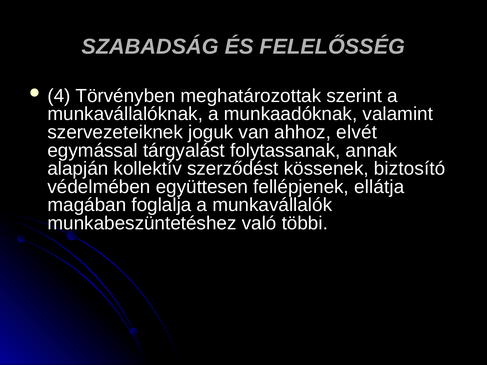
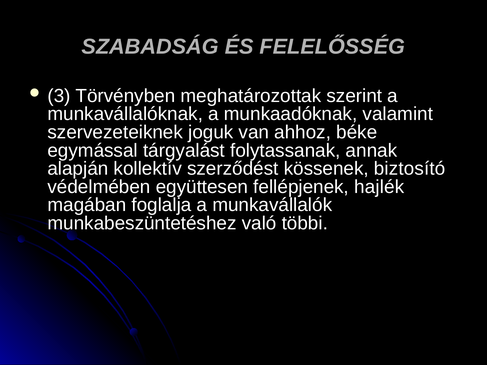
4: 4 -> 3 (59, 96)
elvét: elvét -> béke (357, 132)
ellátja: ellátja -> hajlék (379, 187)
